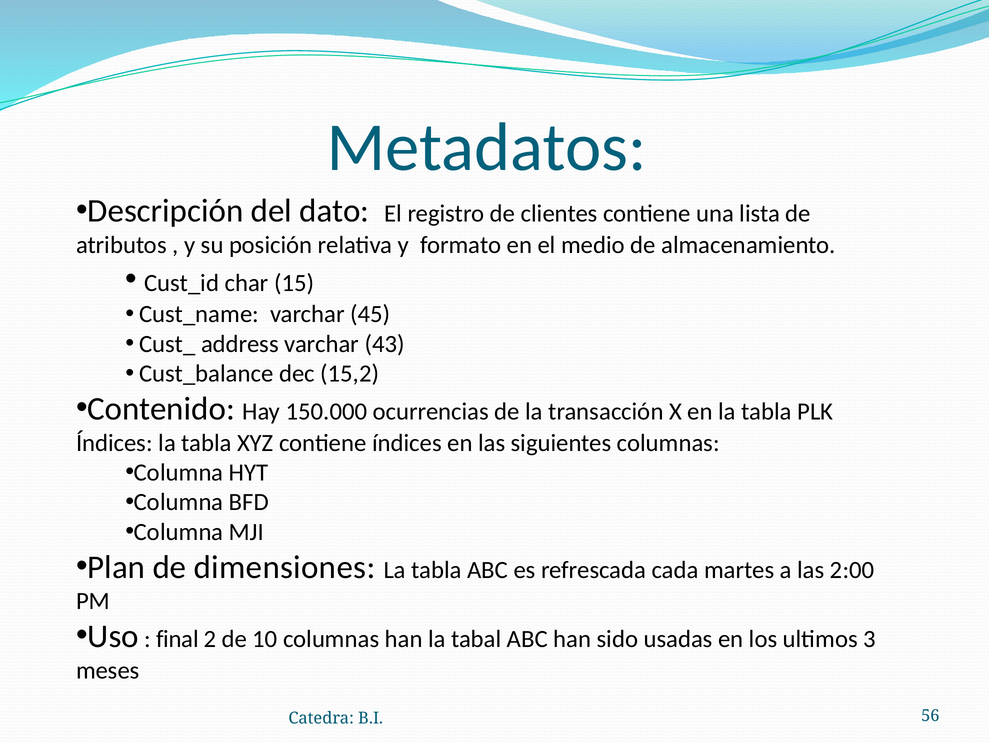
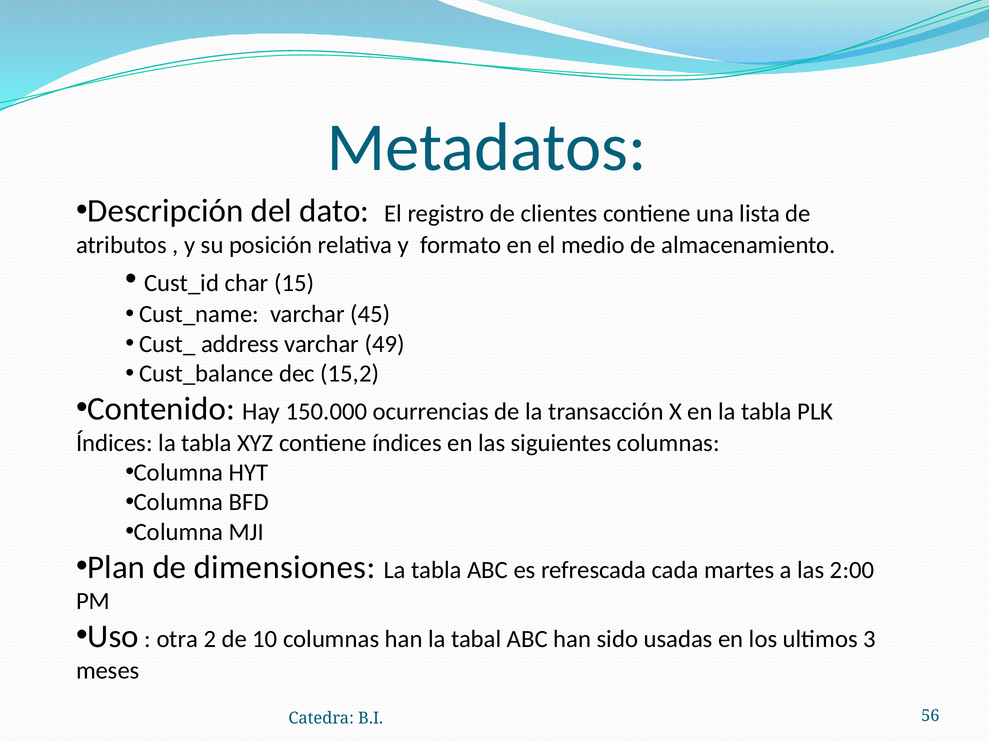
43: 43 -> 49 (385, 344)
final: final -> otra (177, 639)
